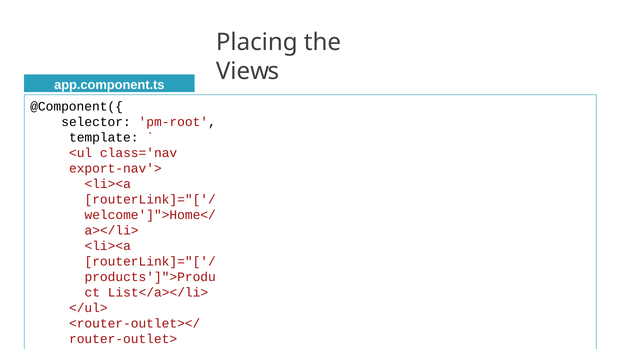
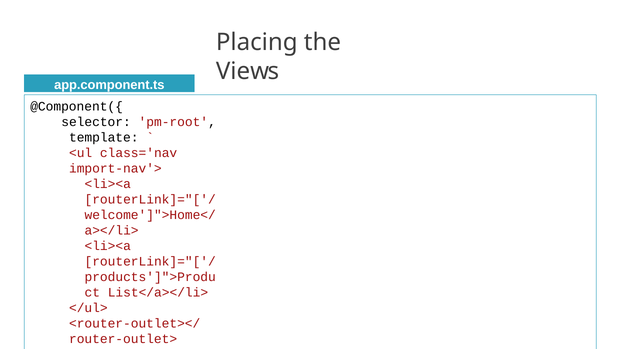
export-nav'>: export-nav'> -> import-nav'> (115, 168)
